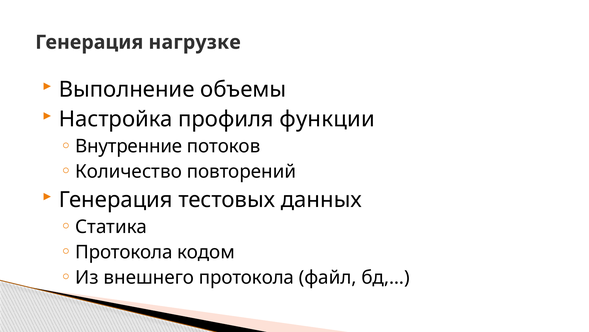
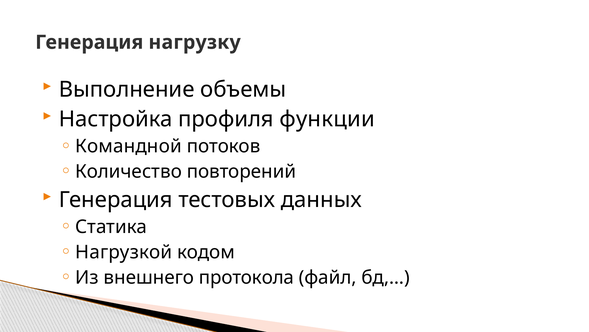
нагрузке: нагрузке -> нагрузку (195, 42)
Внутренние: Внутренние -> Командной (128, 146)
Протокола: Протокола -> Нагрузкой (124, 252)
